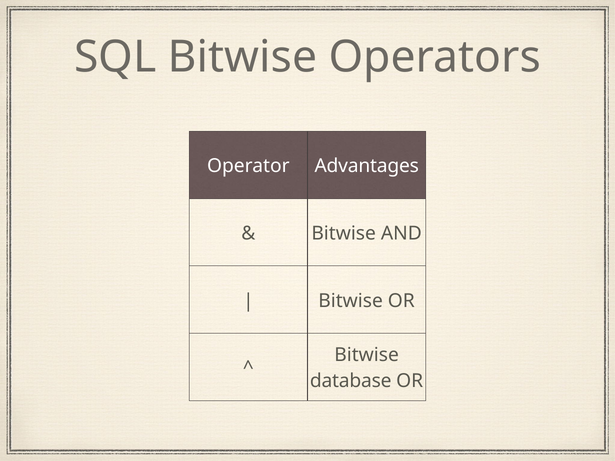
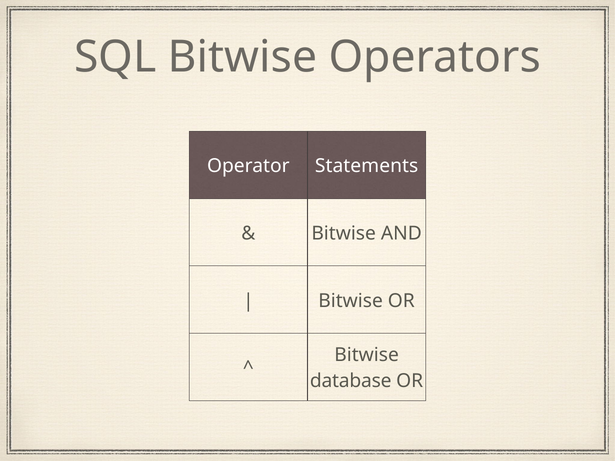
Advantages: Advantages -> Statements (367, 166)
